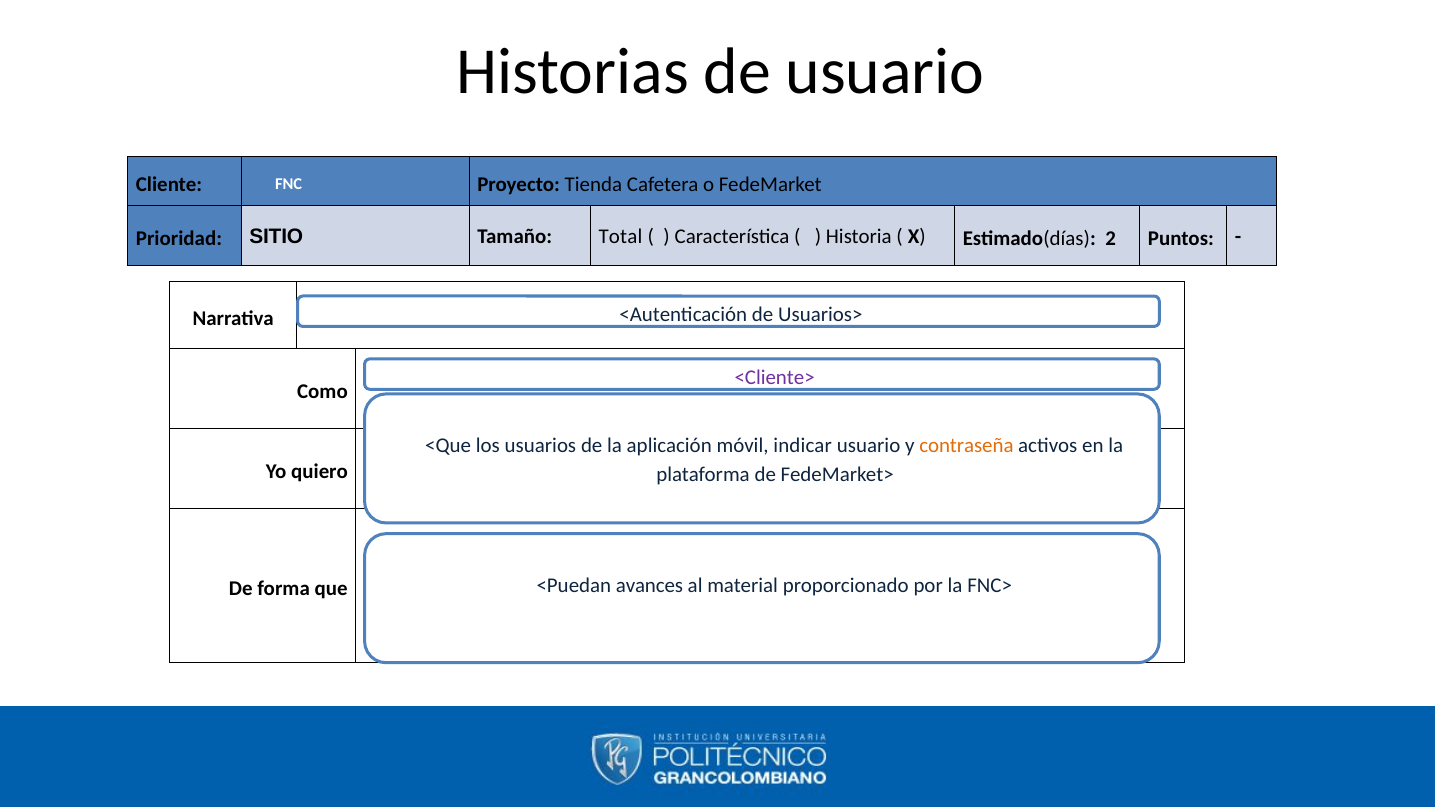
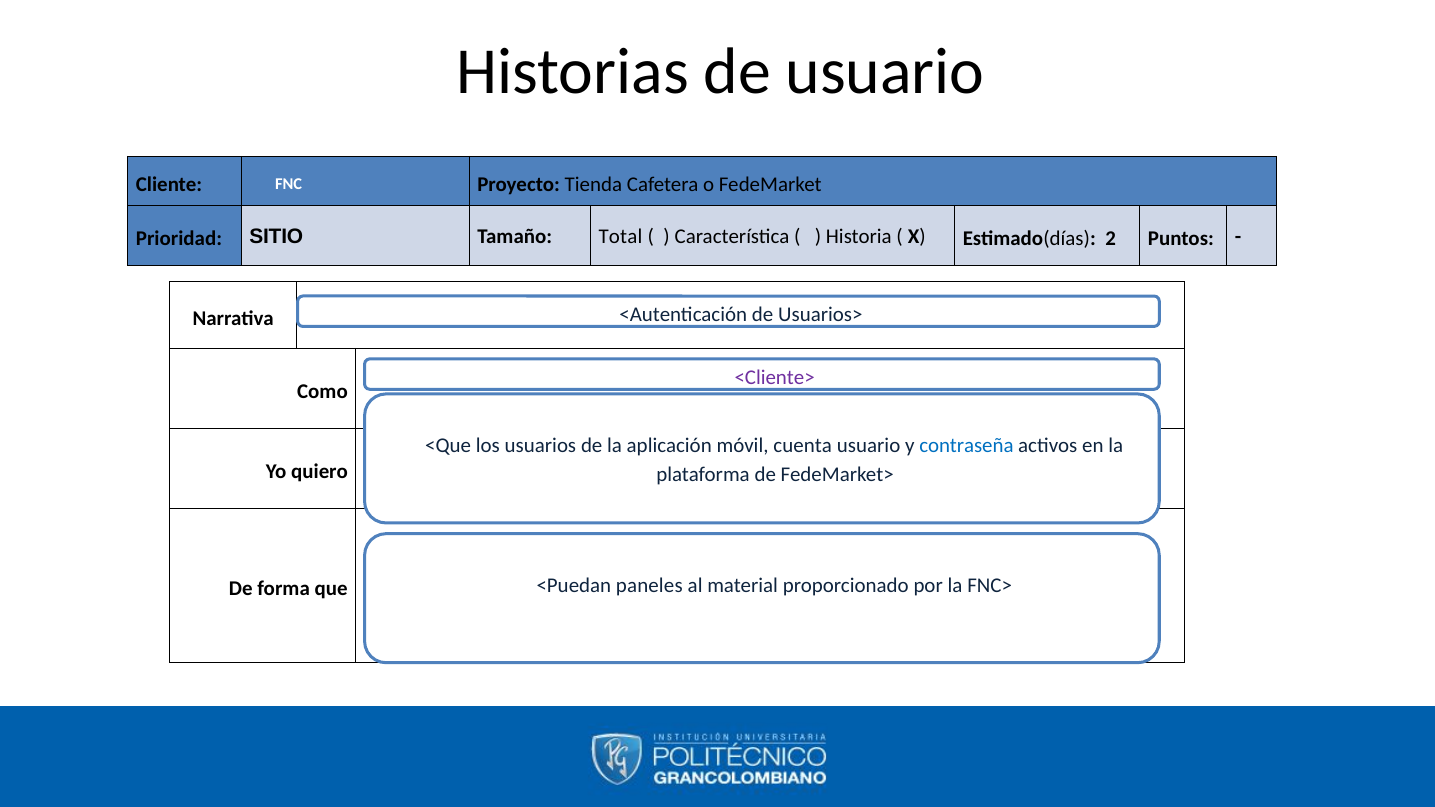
indicar: indicar -> cuenta (803, 446)
contraseña colour: orange -> blue (966, 446)
avances: avances -> paneles (649, 585)
